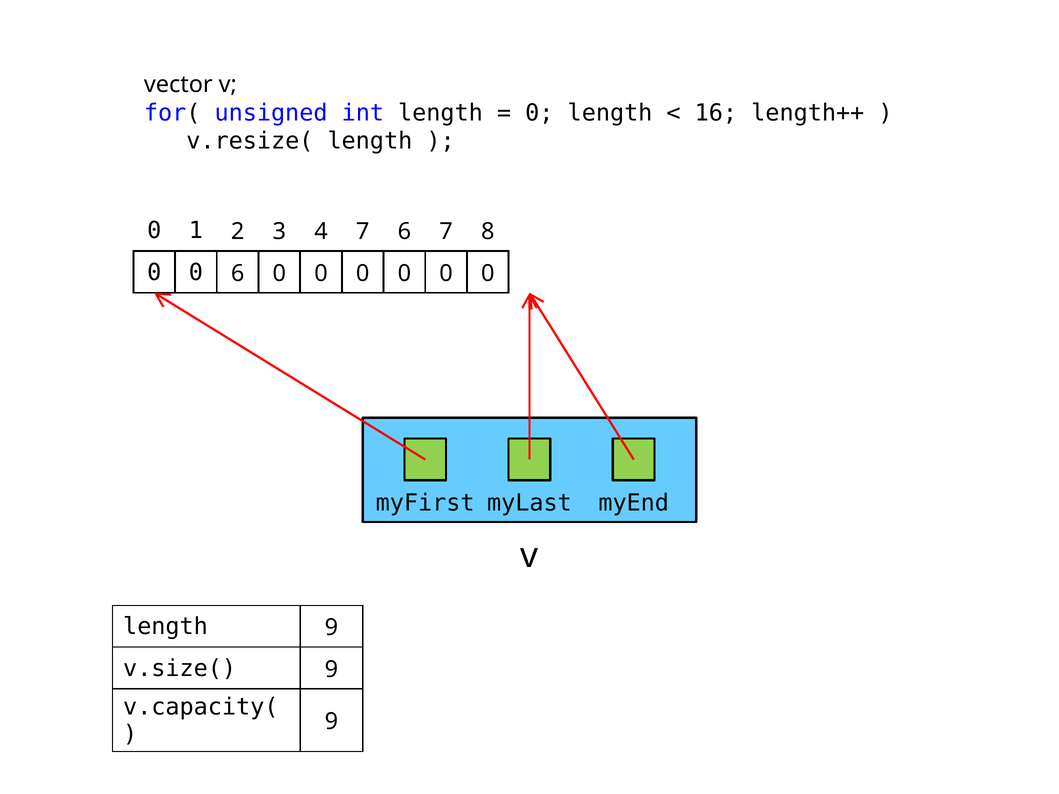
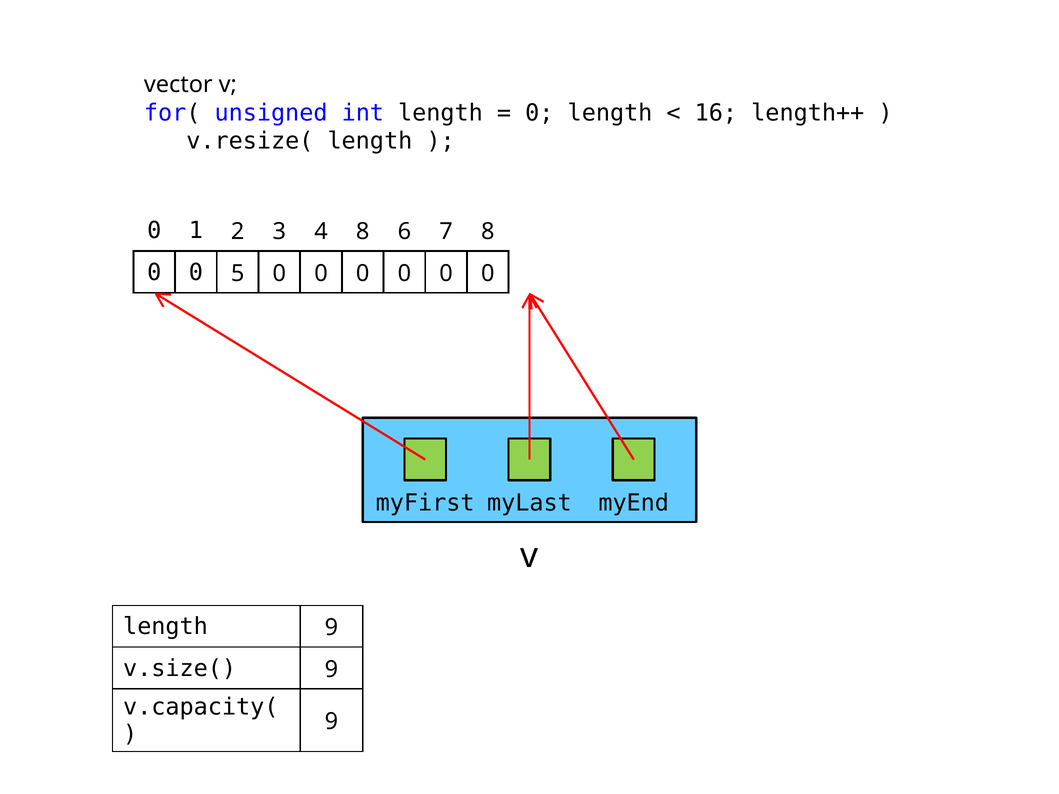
4 7: 7 -> 8 (363, 232)
0 6: 6 -> 5 (238, 273)
